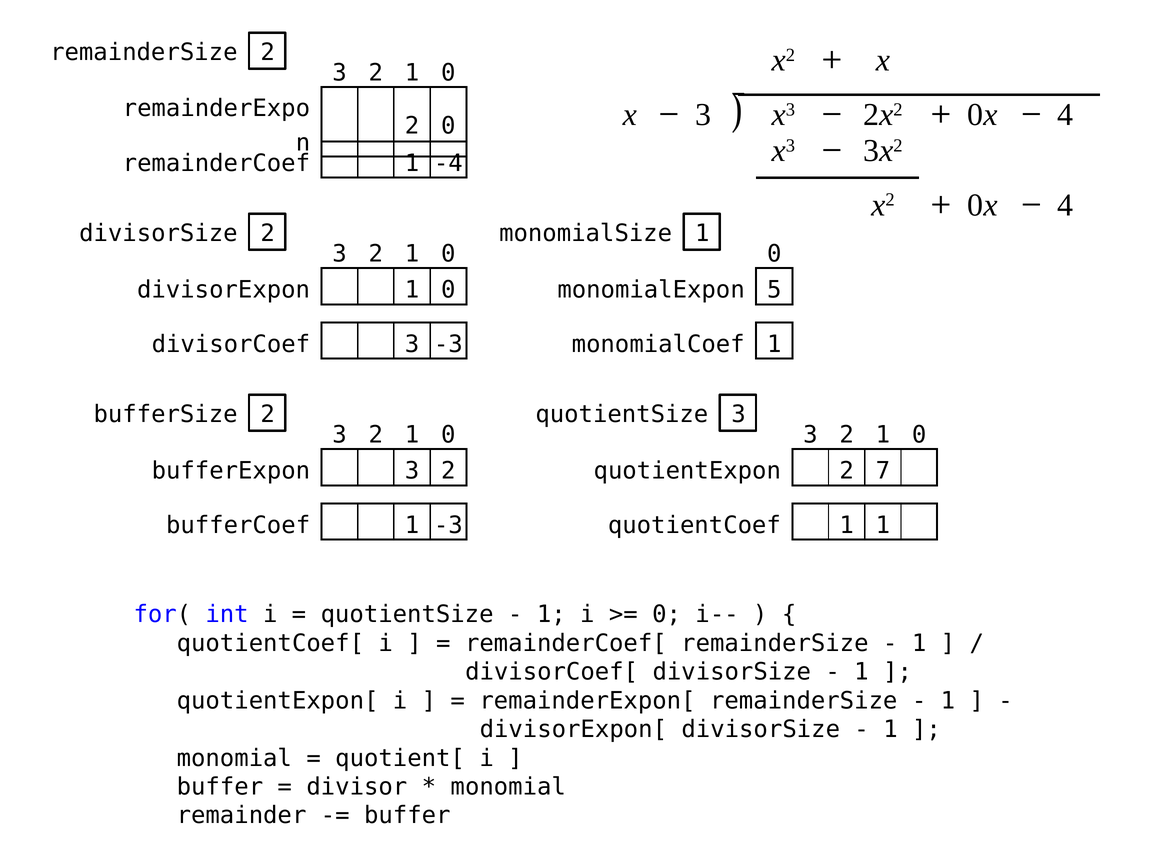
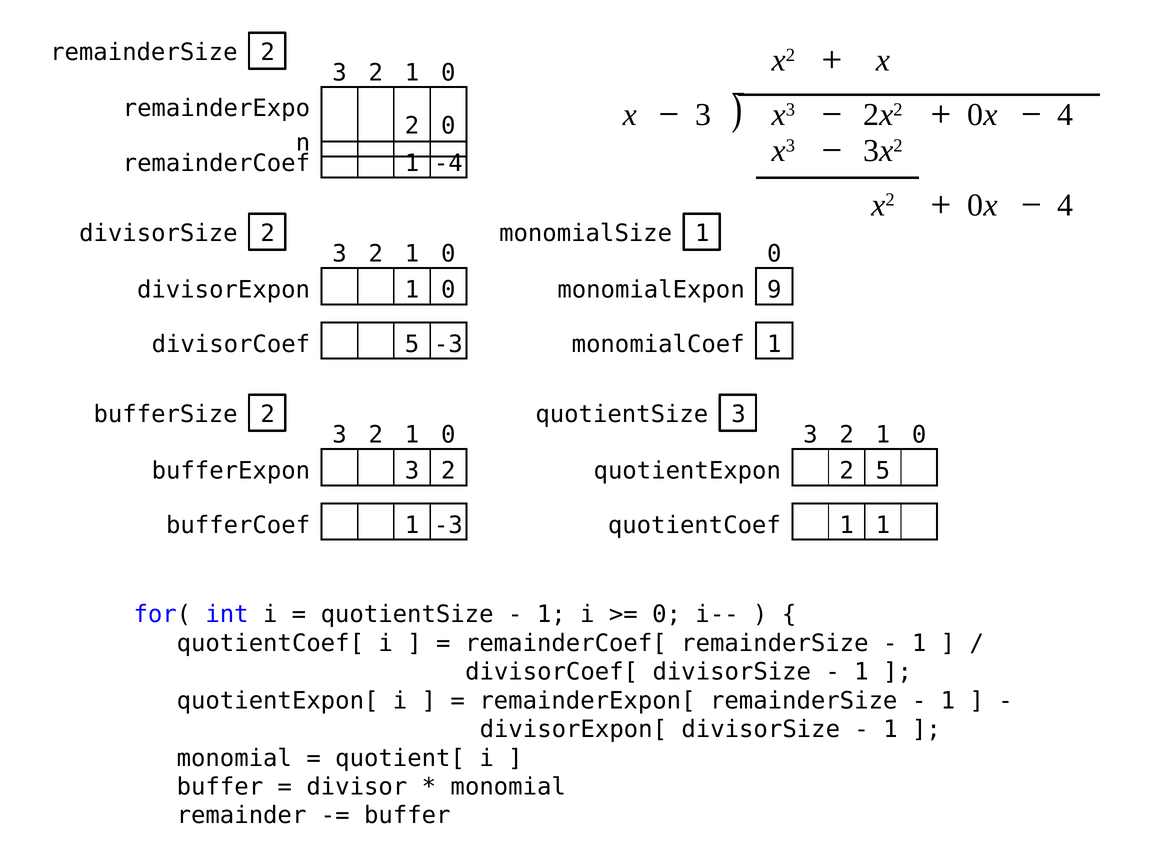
5: 5 -> 9 (774, 290)
divisorCoef 3: 3 -> 5 (412, 345)
2 7: 7 -> 5 (883, 471)
